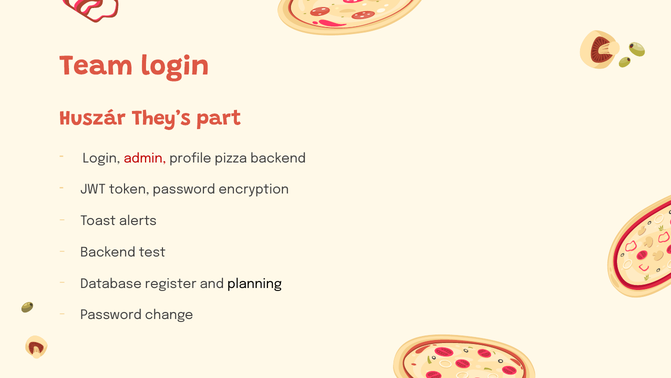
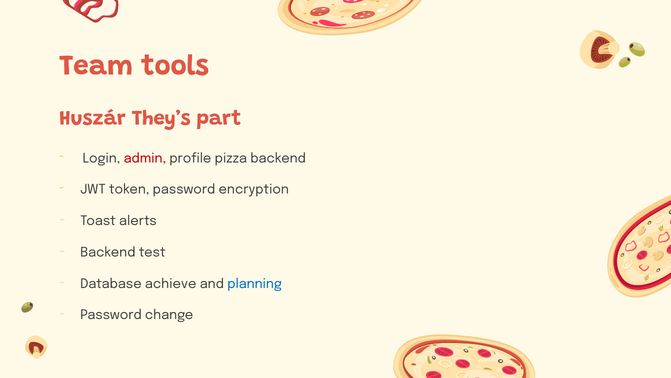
Team login: login -> tools (175, 65)
register: register -> achieve (171, 283)
planning colour: black -> blue (255, 283)
